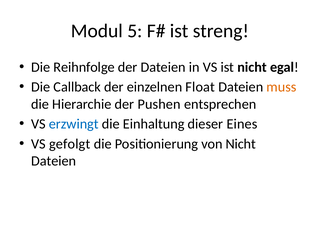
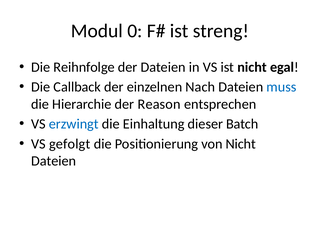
5: 5 -> 0 (135, 31)
Float: Float -> Nach (200, 87)
muss colour: orange -> blue (281, 87)
Pushen: Pushen -> Reason (159, 104)
Eines: Eines -> Batch (242, 124)
